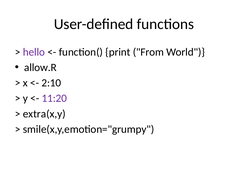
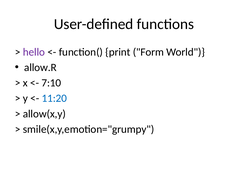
From: From -> Form (148, 52)
2:10: 2:10 -> 7:10 (51, 83)
11:20 colour: purple -> blue (54, 98)
extra(x,y: extra(x,y -> allow(x,y (44, 114)
